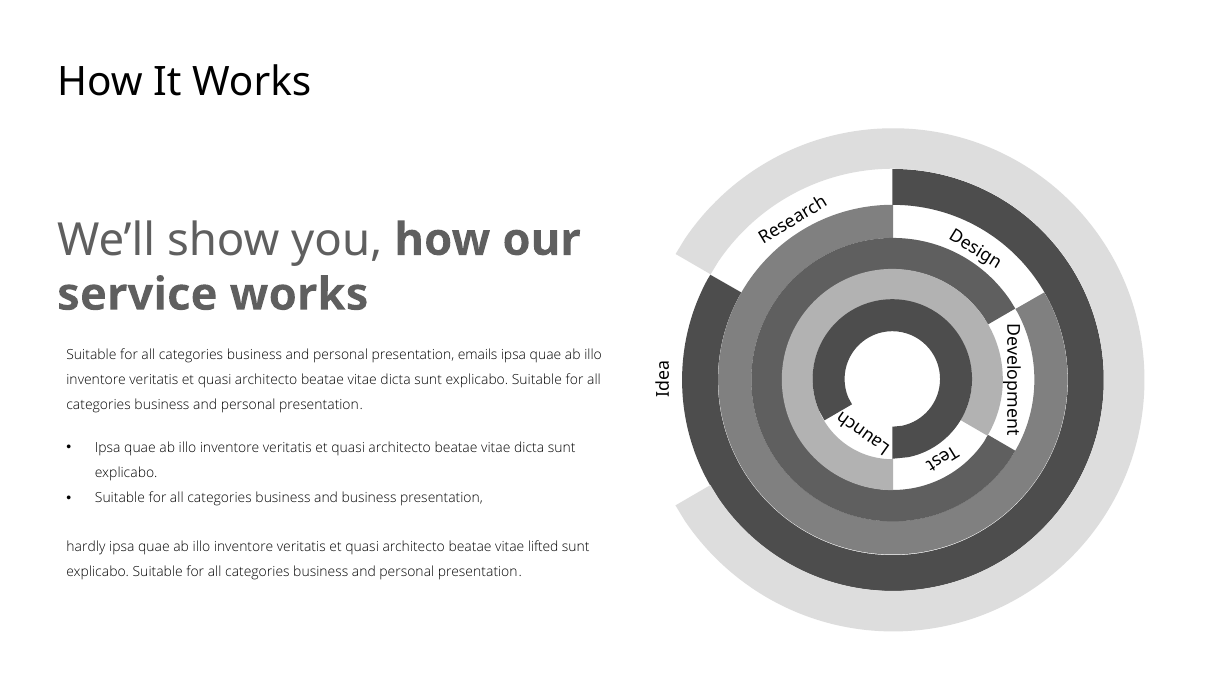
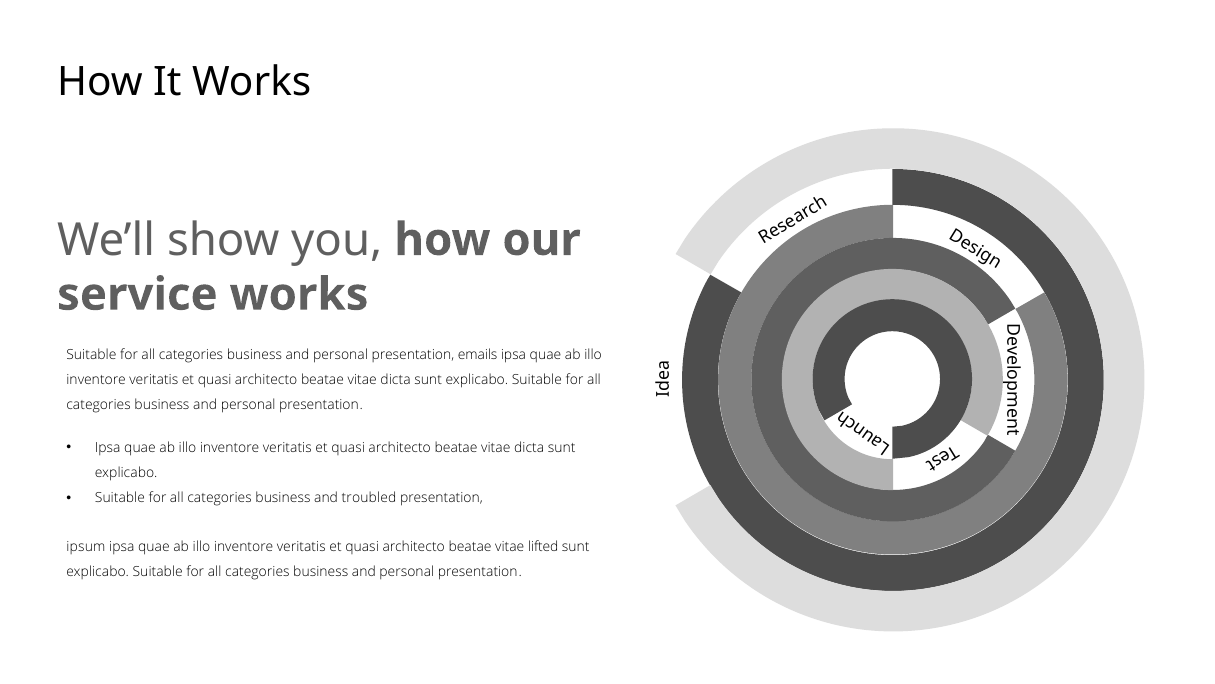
and business: business -> troubled (369, 498)
hardly: hardly -> ipsum (86, 547)
